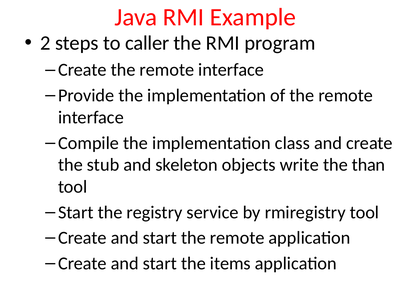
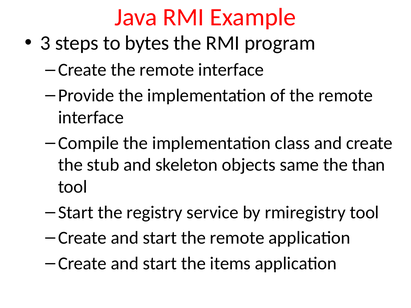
2: 2 -> 3 (45, 43)
caller: caller -> bytes (147, 43)
write: write -> same (299, 165)
